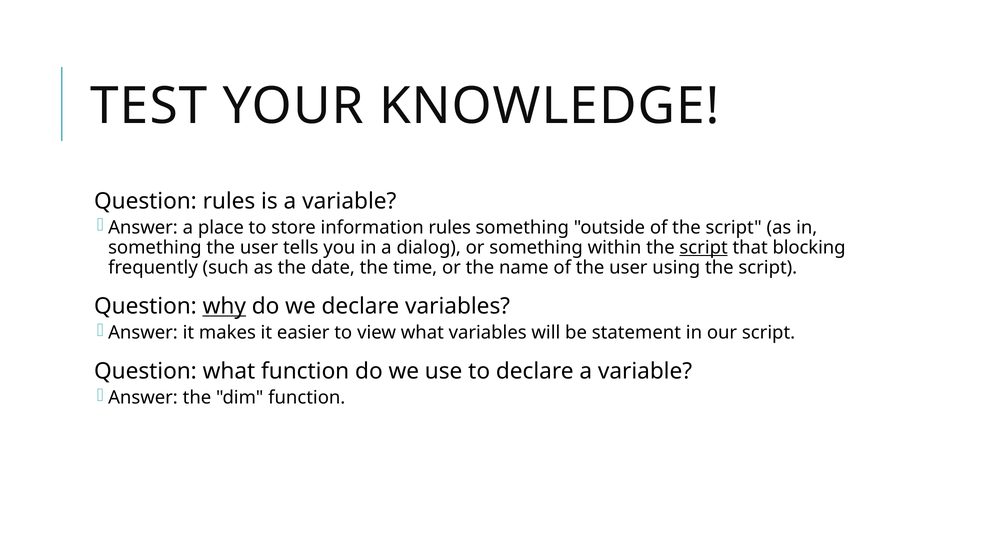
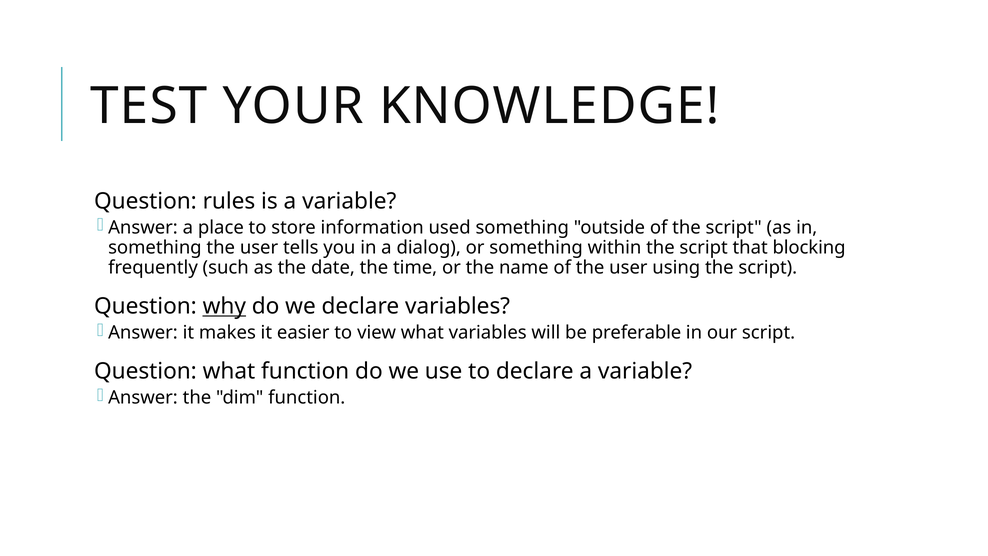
information rules: rules -> used (450, 227)
script underline: present -> none (704, 247)
statement: statement -> preferable (637, 333)
